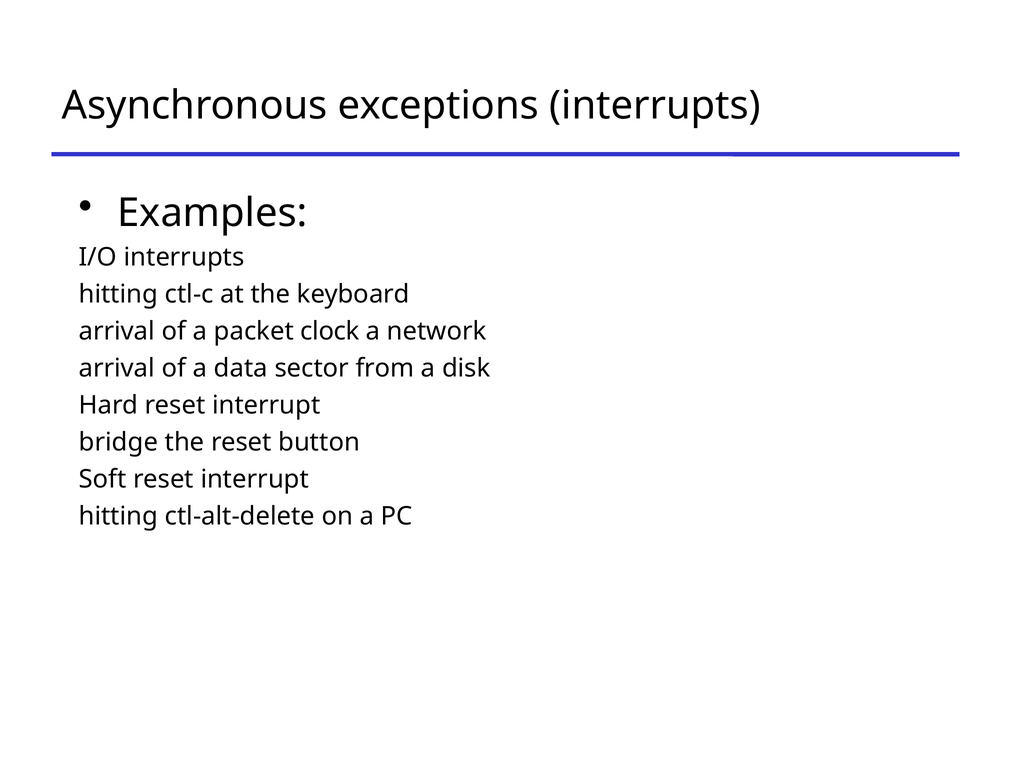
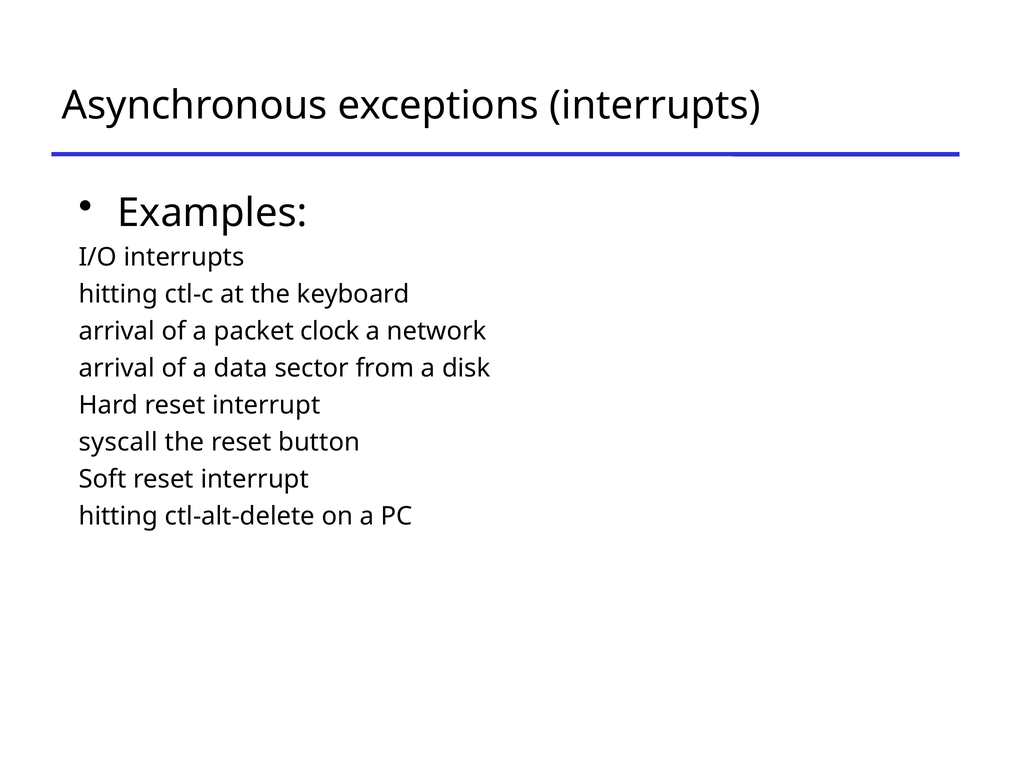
bridge: bridge -> syscall (118, 442)
